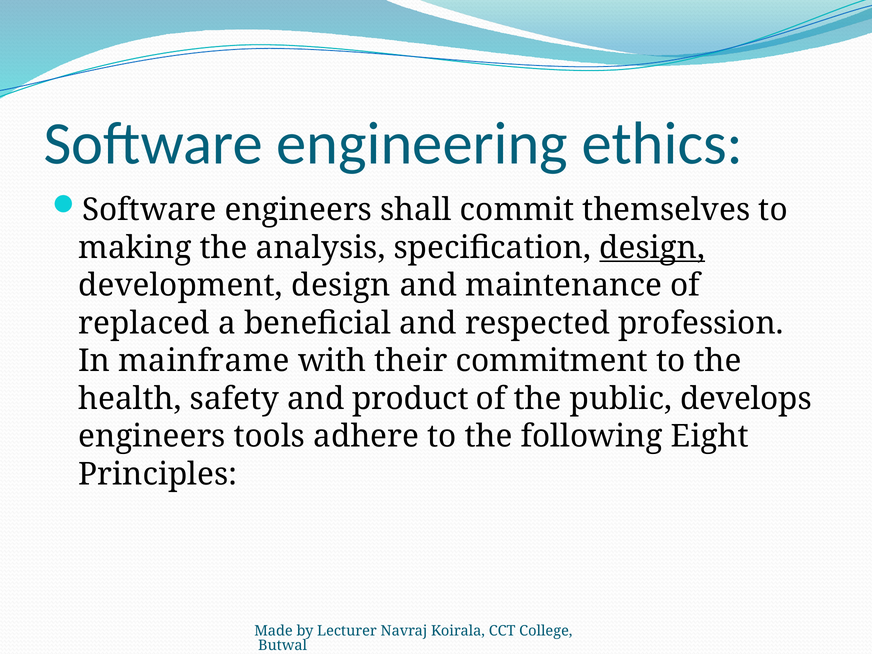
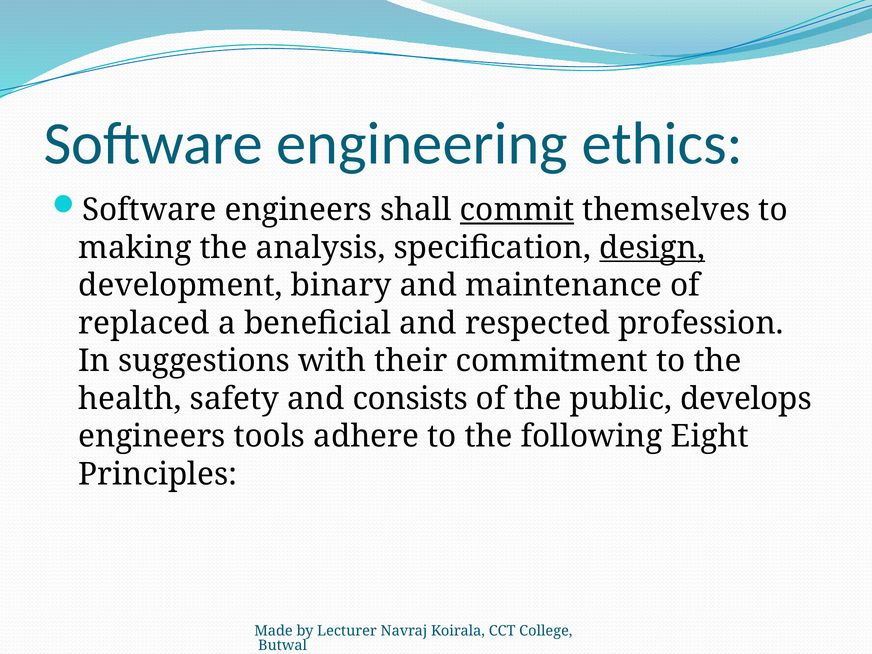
commit underline: none -> present (517, 210)
development design: design -> binary (341, 285)
mainframe: mainframe -> suggestions (204, 361)
product: product -> consists (410, 399)
